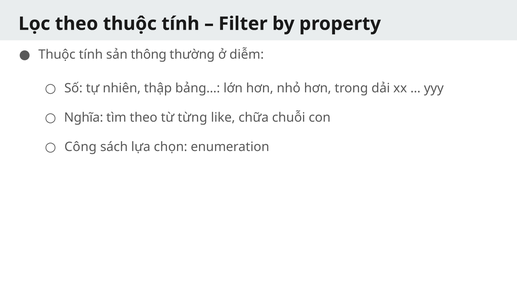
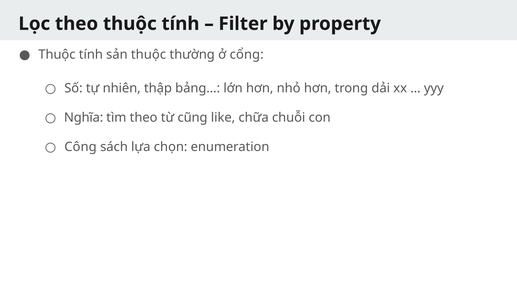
sản thông: thông -> thuộc (149, 55)
diễm: diễm -> cổng (247, 55)
từng: từng -> cũng (193, 118)
